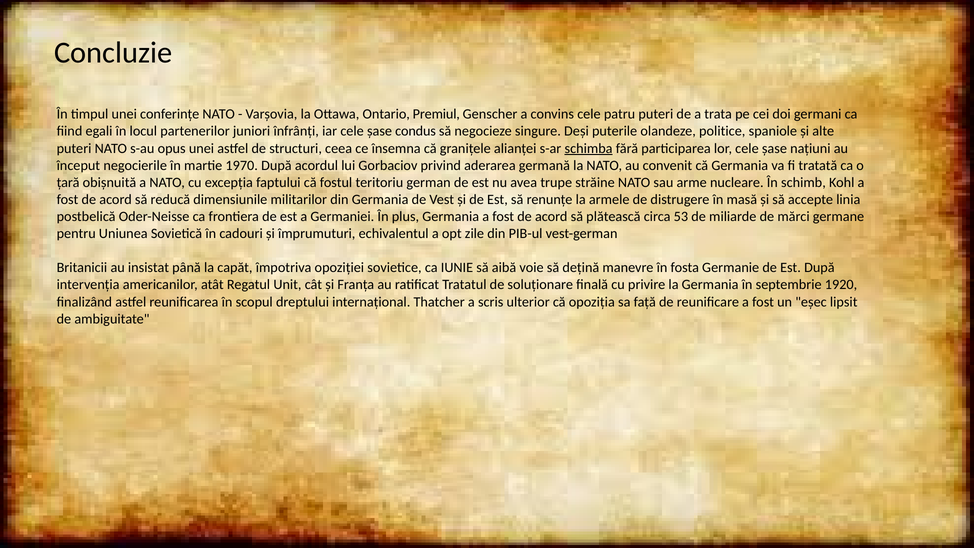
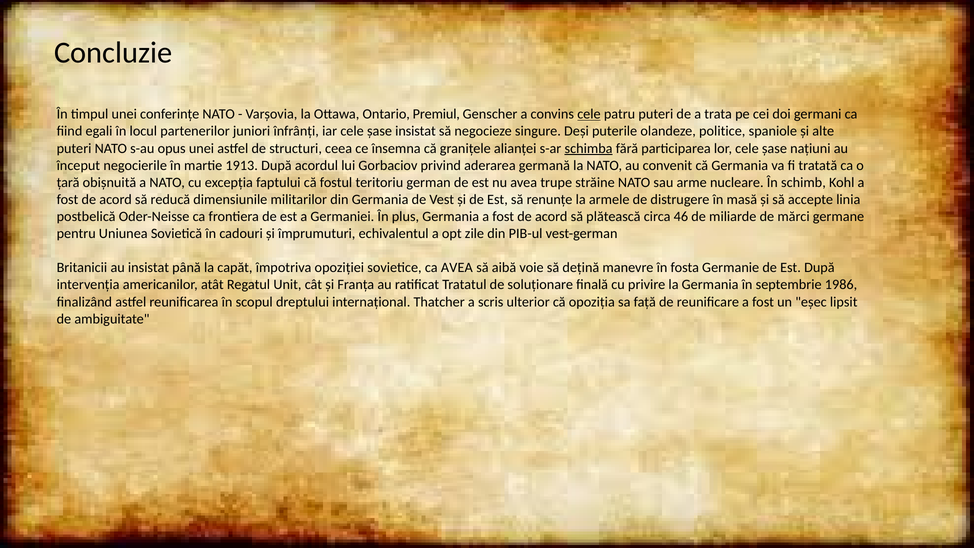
cele underline: none -> present (589, 114)
șase condus: condus -> insistat (416, 131)
1970: 1970 -> 1913 (242, 165)
53: 53 -> 46 (681, 217)
ca IUNIE: IUNIE -> AVEA (457, 268)
1920: 1920 -> 1986 (841, 285)
